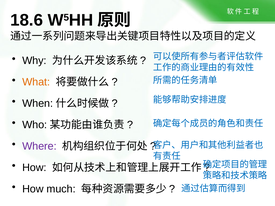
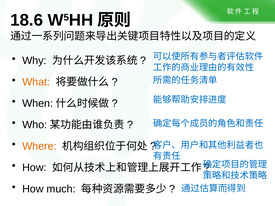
Where colour: purple -> orange (39, 146)
